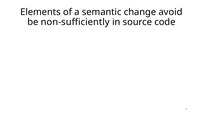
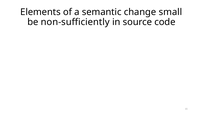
avoid: avoid -> small (170, 12)
